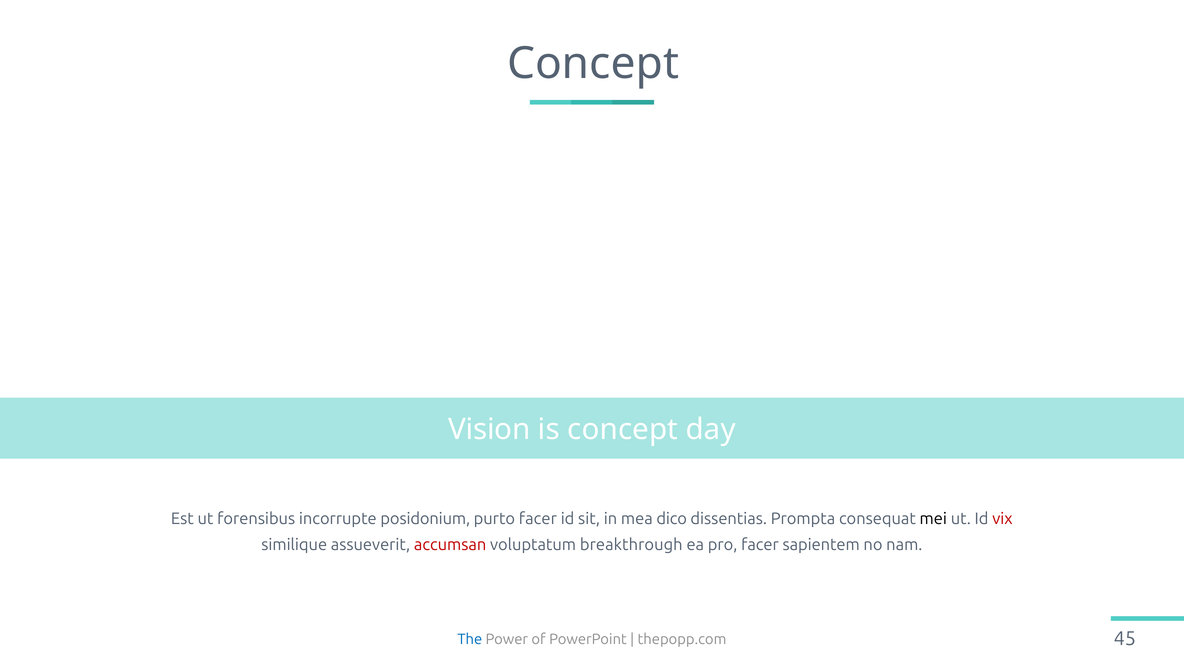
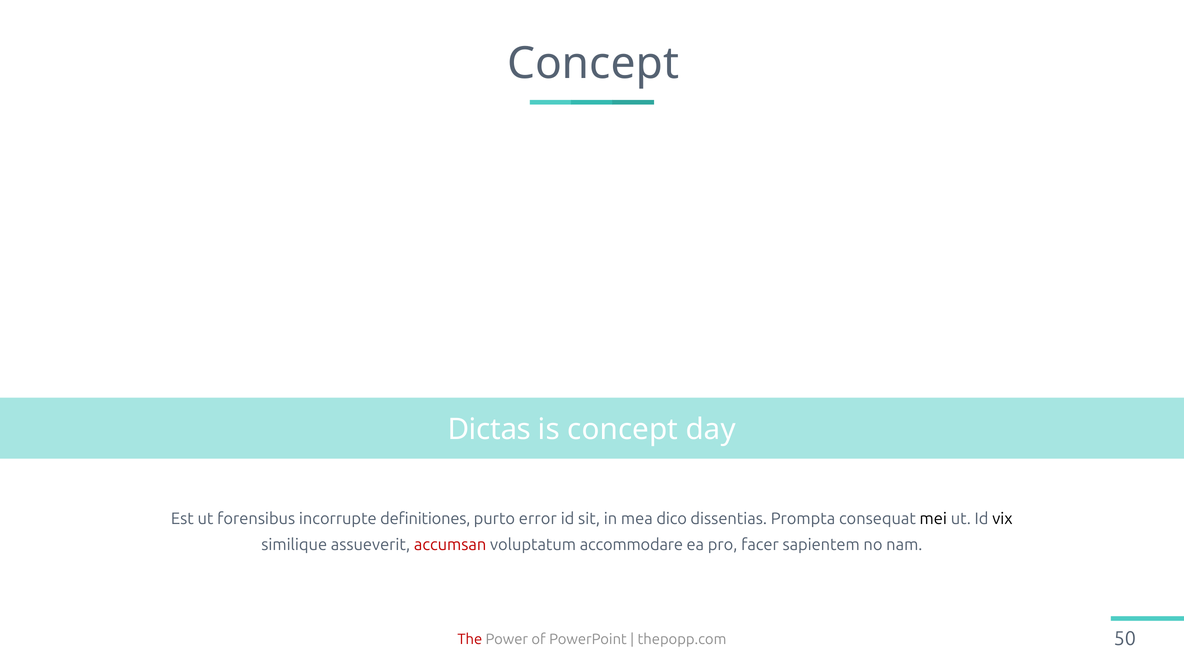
Vision: Vision -> Dictas (489, 429)
posidonium: posidonium -> definitiones (425, 519)
purto facer: facer -> error (538, 519)
vix colour: red -> black (1002, 519)
breakthrough: breakthrough -> accommodare (631, 545)
The colour: blue -> red (470, 639)
45: 45 -> 50 (1125, 639)
